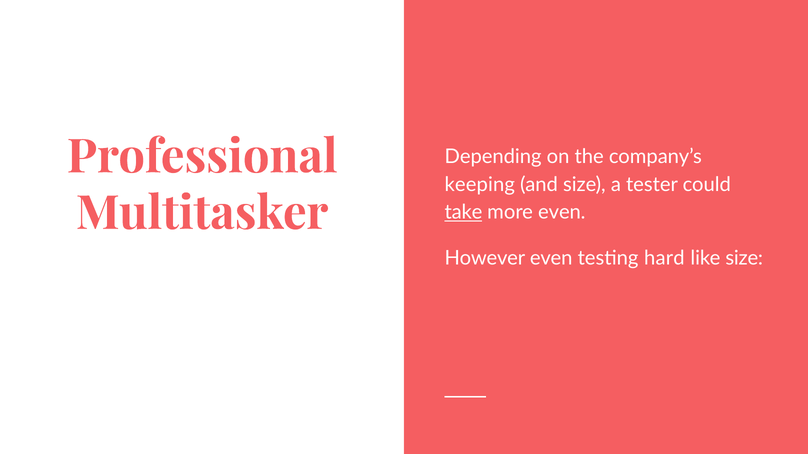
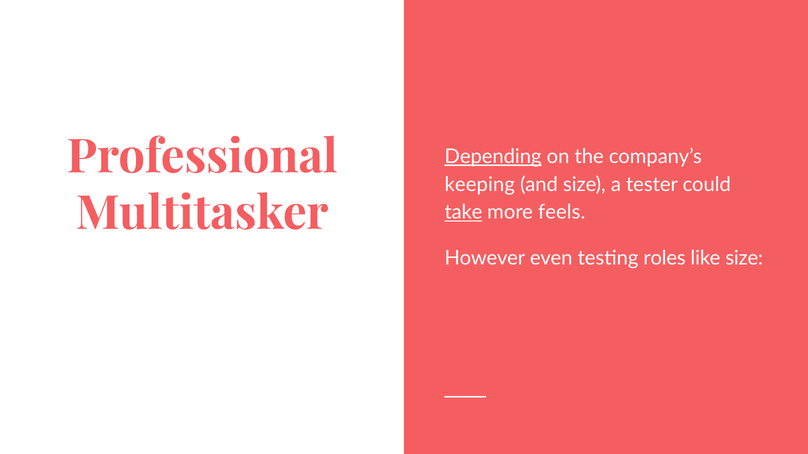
Depending underline: none -> present (493, 157)
more even: even -> feels (562, 213)
hard: hard -> roles (665, 258)
